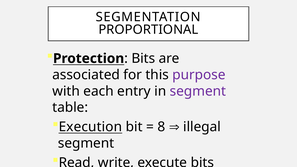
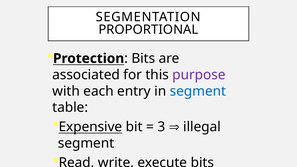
segment colour: purple -> blue (198, 91)
Execution: Execution -> Expensive (90, 127)
8: 8 -> 3 (161, 127)
